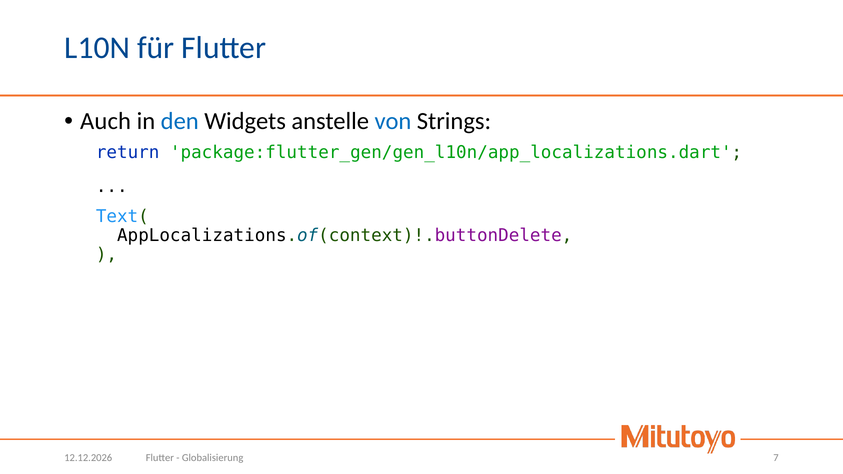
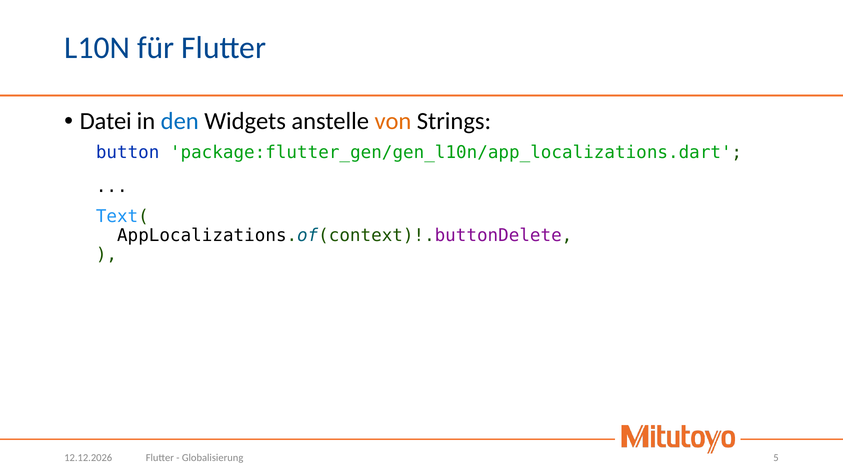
Auch: Auch -> Datei (106, 121)
von colour: blue -> orange (393, 121)
return: return -> button (128, 152)
7: 7 -> 5 (776, 458)
